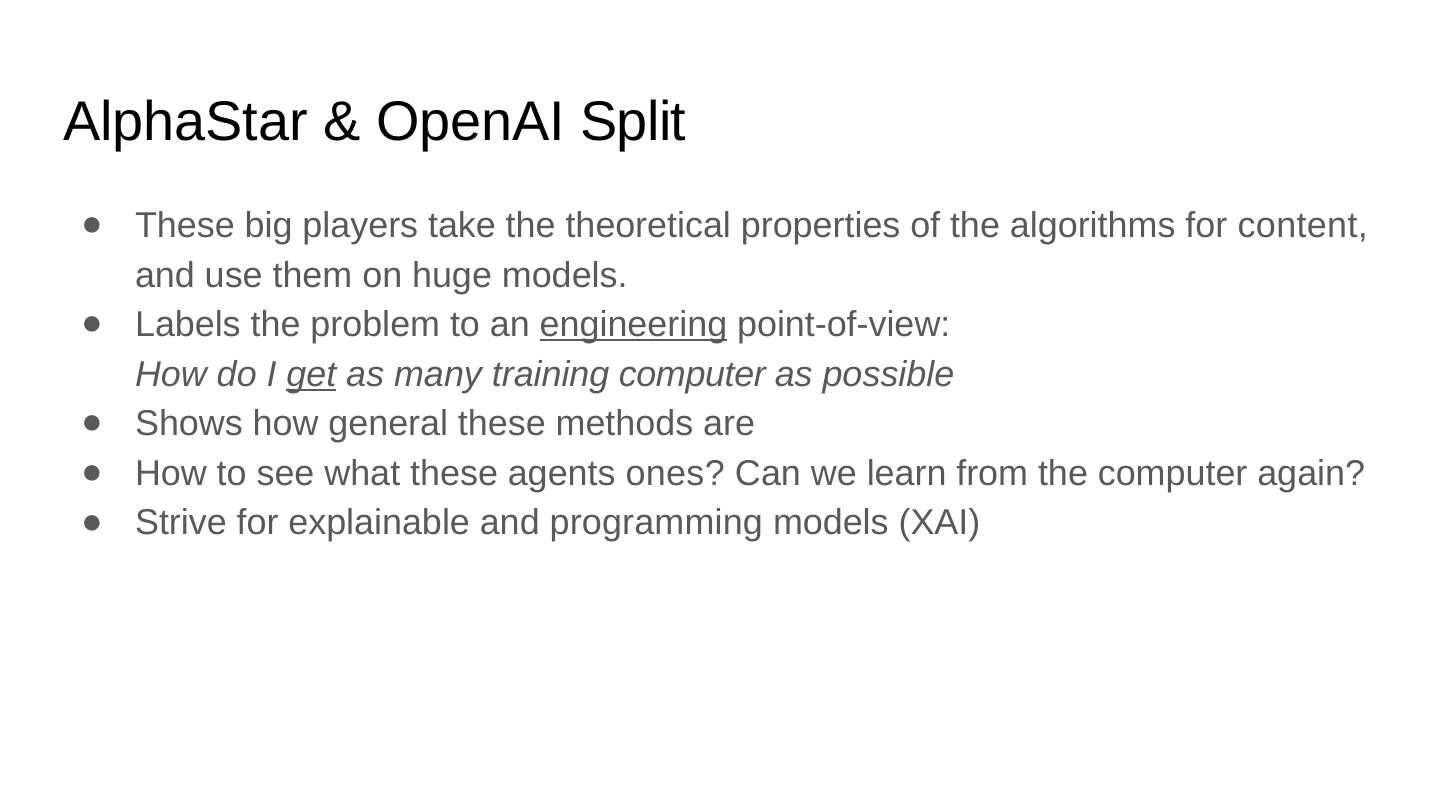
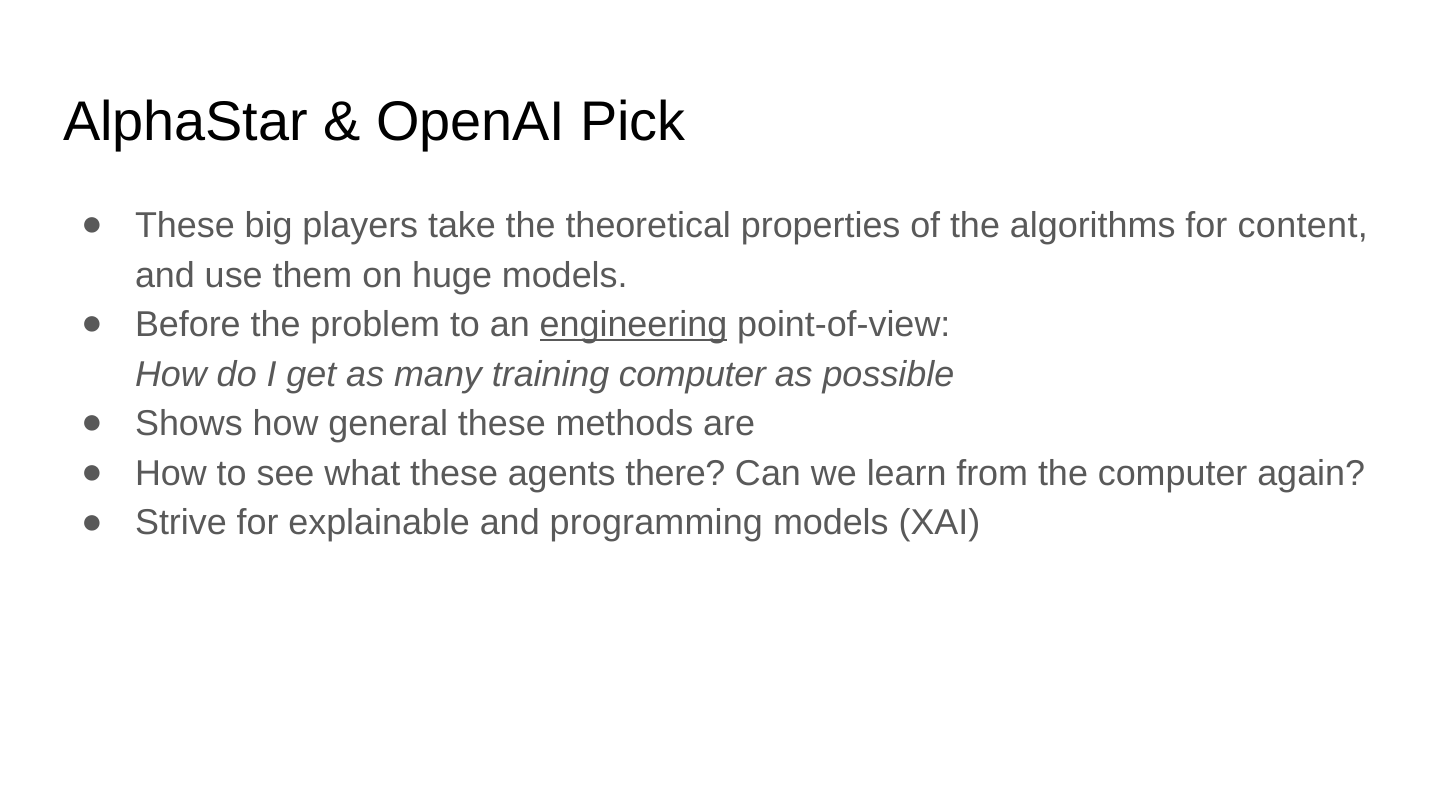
Split: Split -> Pick (633, 122)
Labels: Labels -> Before (188, 325)
get underline: present -> none (311, 374)
ones: ones -> there (675, 473)
